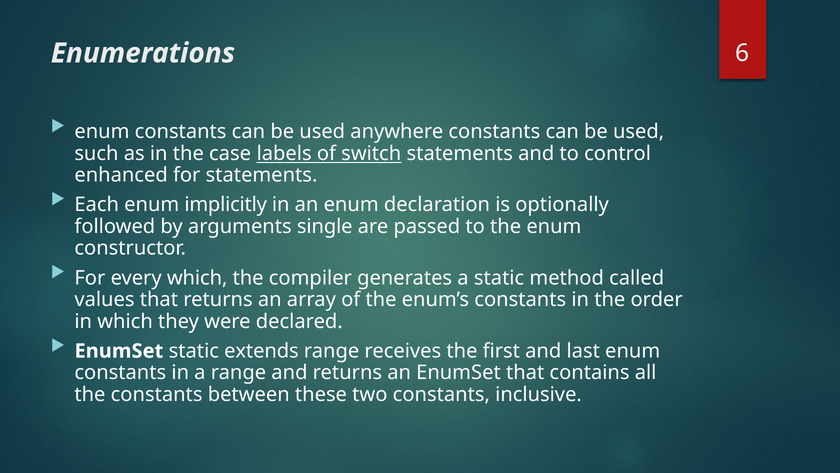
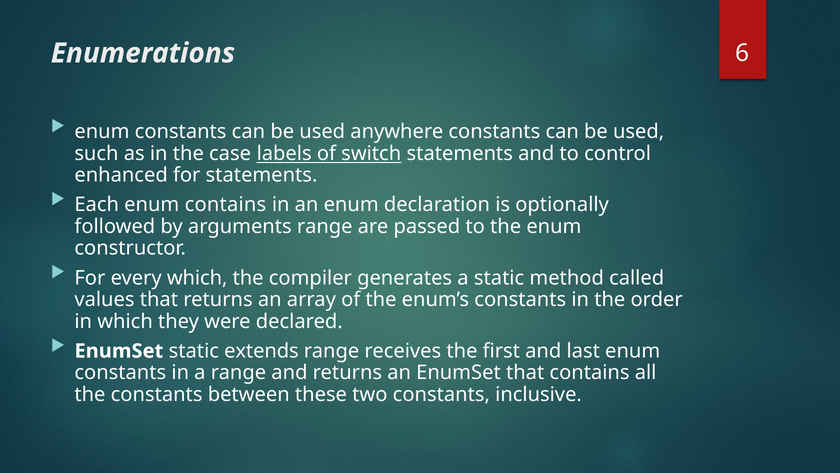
enum implicitly: implicitly -> contains (225, 205)
arguments single: single -> range (325, 226)
